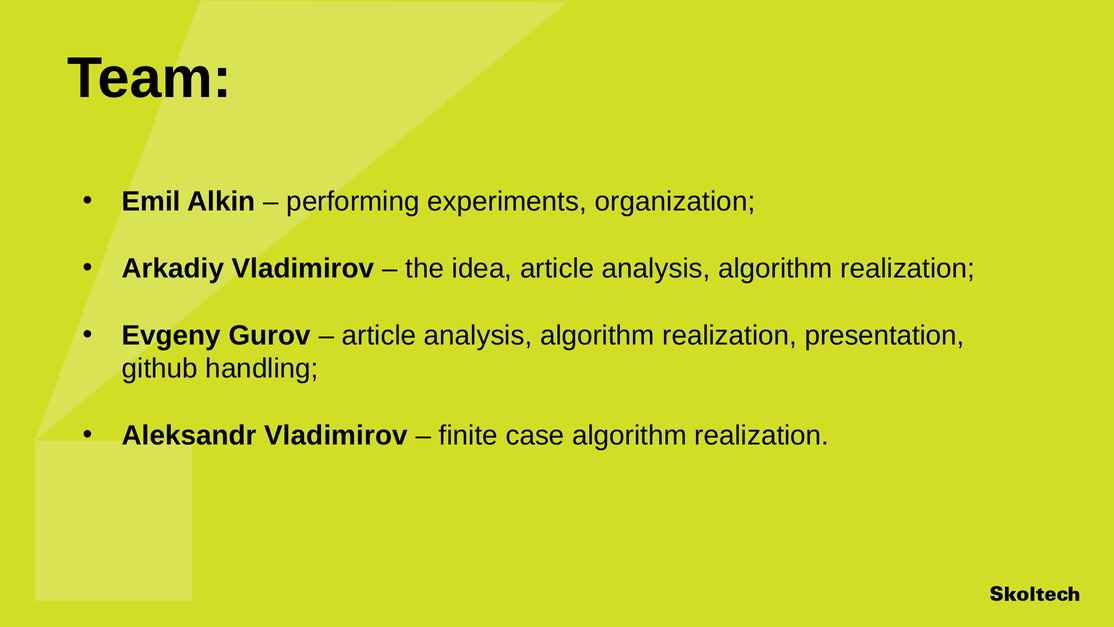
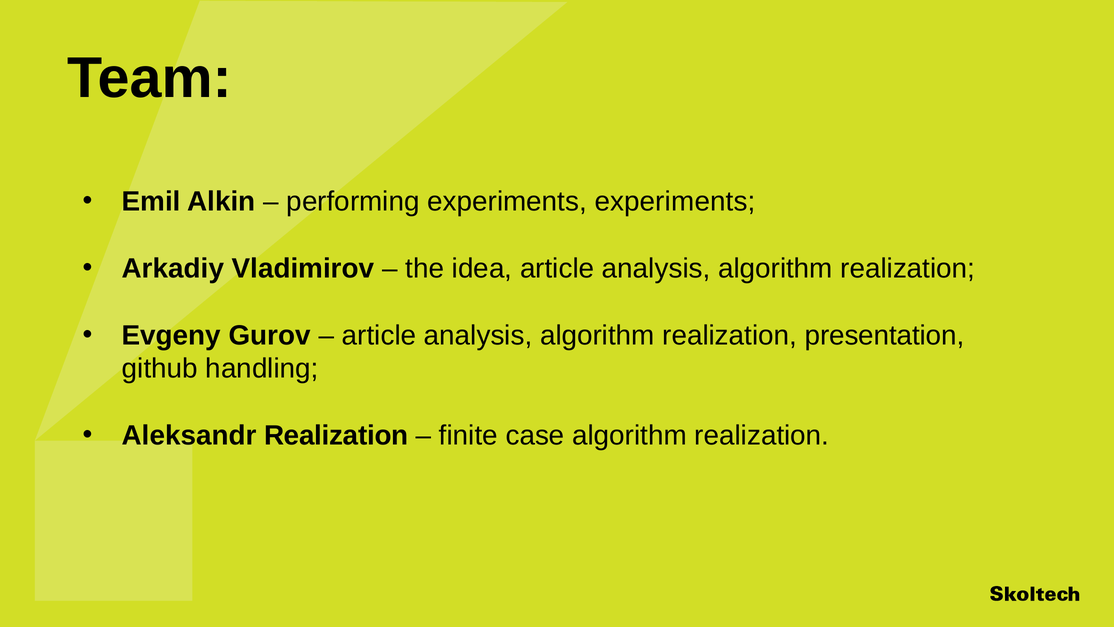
experiments organization: organization -> experiments (675, 201)
Aleksandr Vladimirov: Vladimirov -> Realization (336, 435)
